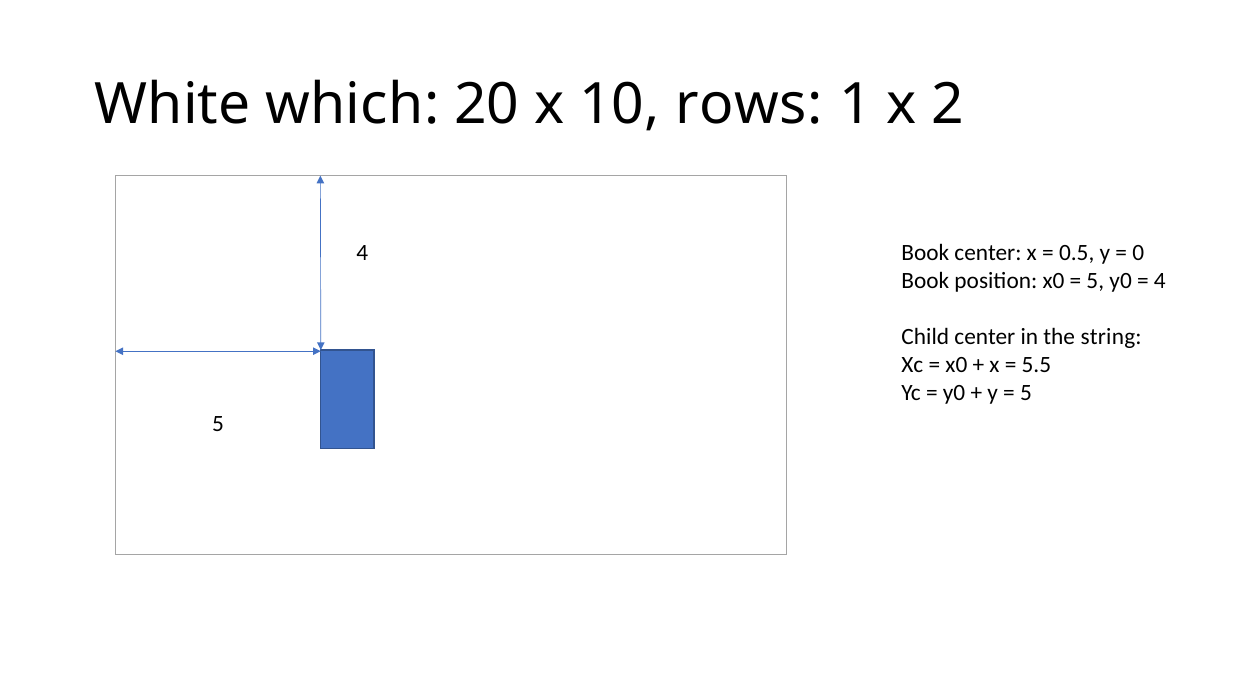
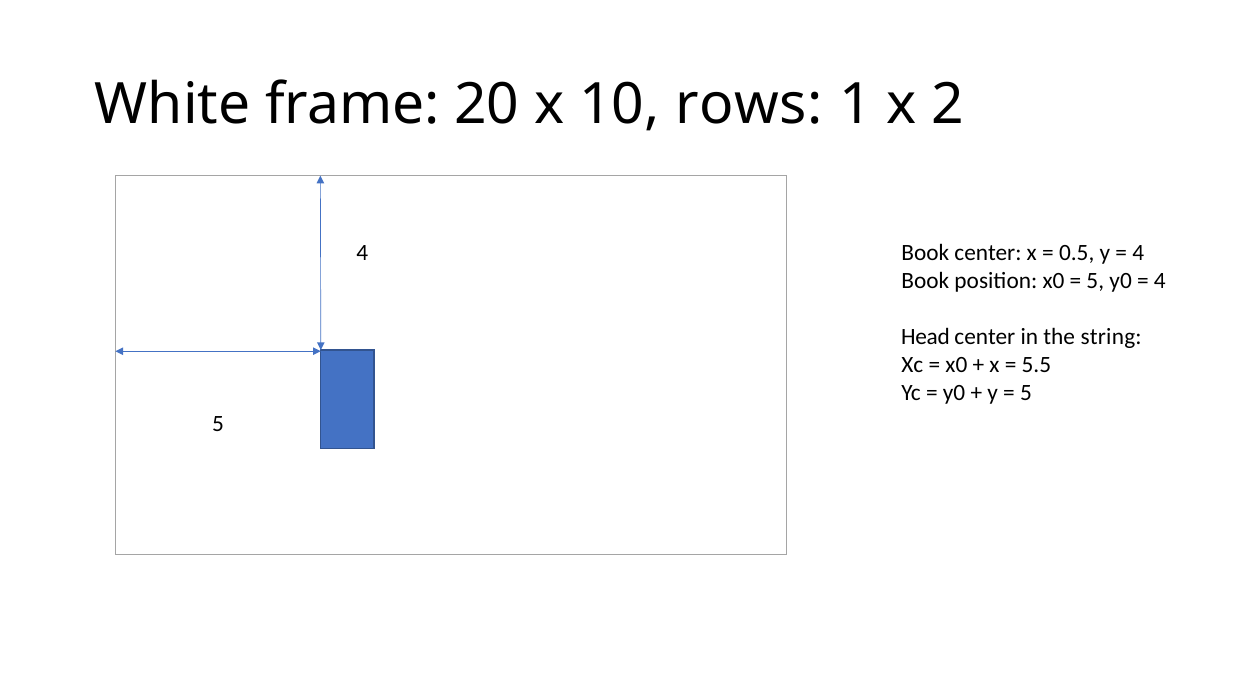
which: which -> frame (353, 104)
0: 0 -> 4 (1138, 253)
Child: Child -> Head (925, 337)
